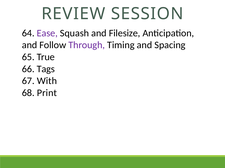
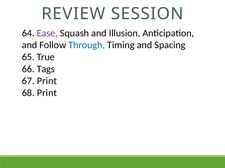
Filesize: Filesize -> Illusion (125, 33)
Through colour: purple -> blue (87, 45)
67 With: With -> Print (47, 81)
